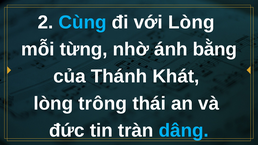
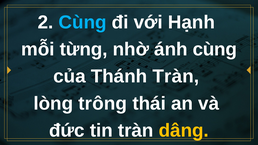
với Lòng: Lòng -> Hạnh (191, 22)
ánh bằng: bằng -> cùng (215, 49)
Thánh Khát: Khát -> Tràn (176, 76)
dâng colour: light blue -> yellow (184, 131)
